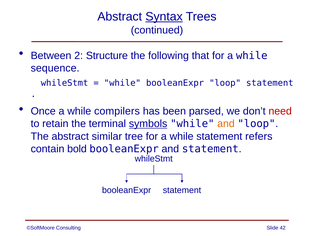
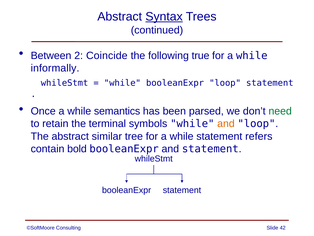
Structure: Structure -> Coincide (107, 55)
that: that -> true (201, 55)
sequence: sequence -> informally (55, 68)
compilers: compilers -> semantics (117, 111)
need colour: red -> green (280, 111)
symbols underline: present -> none (148, 123)
